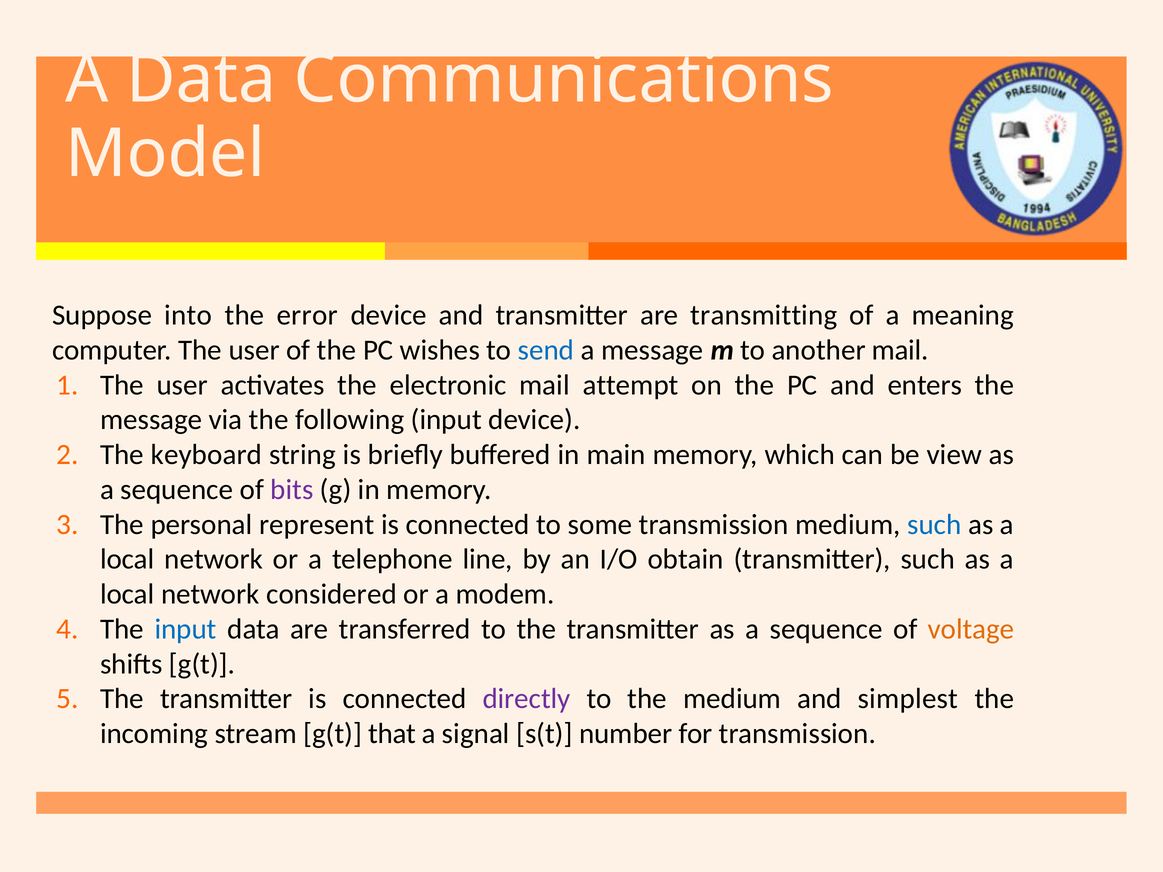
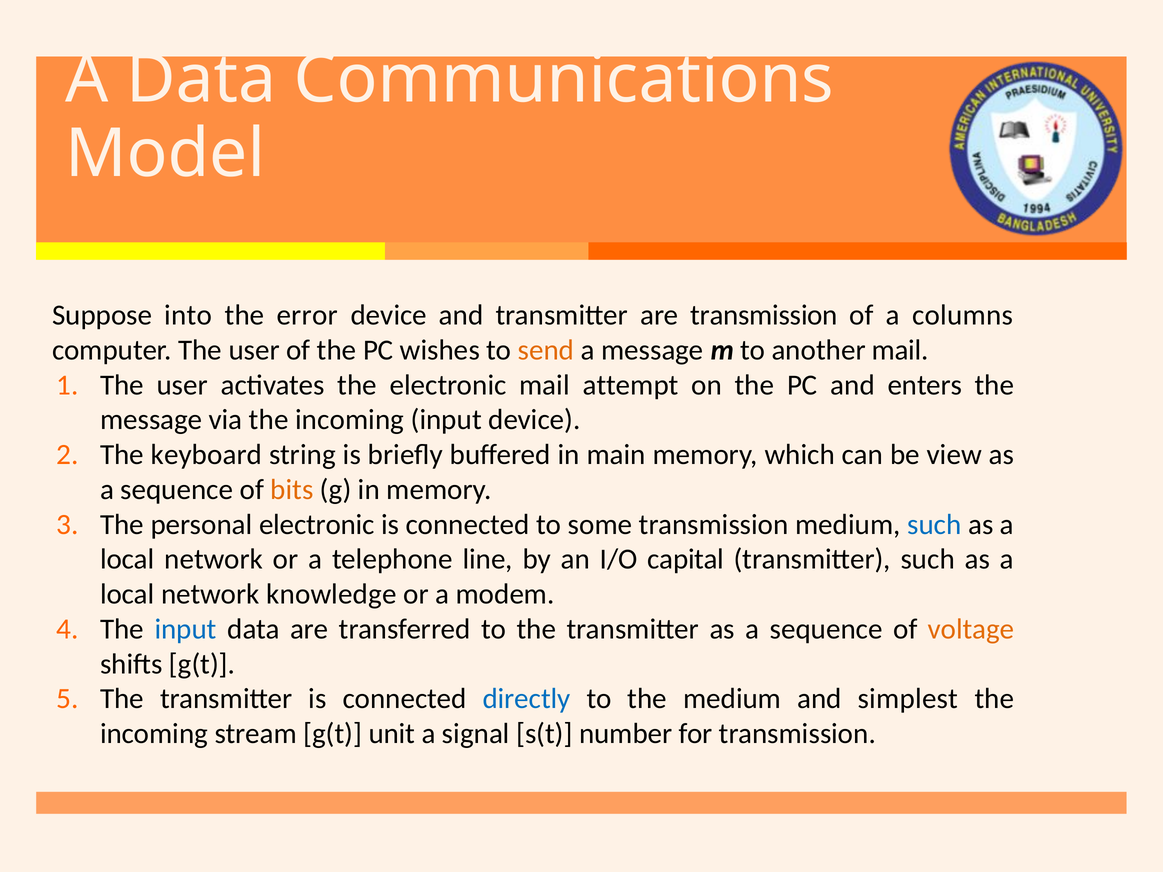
are transmitting: transmitting -> transmission (764, 315)
meaning: meaning -> columns (963, 315)
send colour: blue -> orange (546, 350)
via the following: following -> incoming (350, 420)
bits colour: purple -> orange (292, 490)
personal represent: represent -> electronic (317, 525)
obtain: obtain -> capital (686, 559)
considered: considered -> knowledge (331, 594)
directly colour: purple -> blue (527, 699)
that: that -> unit (392, 734)
